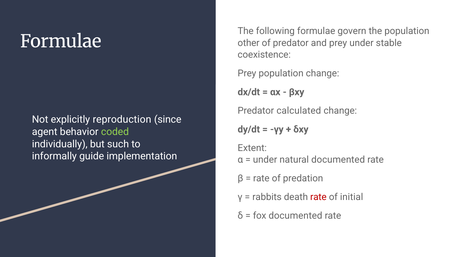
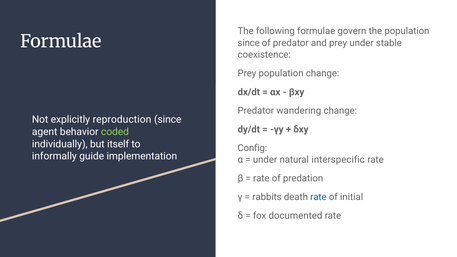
other: other -> since (249, 43)
calculated: calculated -> wandering (299, 111)
such: such -> itself (118, 144)
Extent: Extent -> Config (252, 148)
natural documented: documented -> interspecific (338, 160)
rate colour: red -> blue (318, 197)
